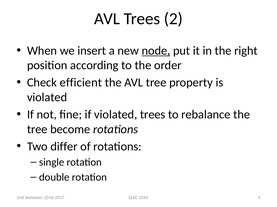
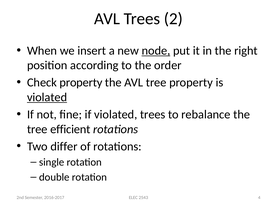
Check efficient: efficient -> property (81, 83)
violated underline: none -> present (47, 98)
become: become -> efficient (70, 130)
